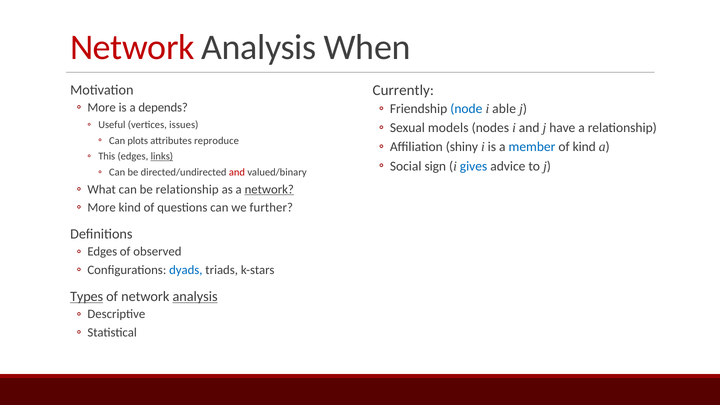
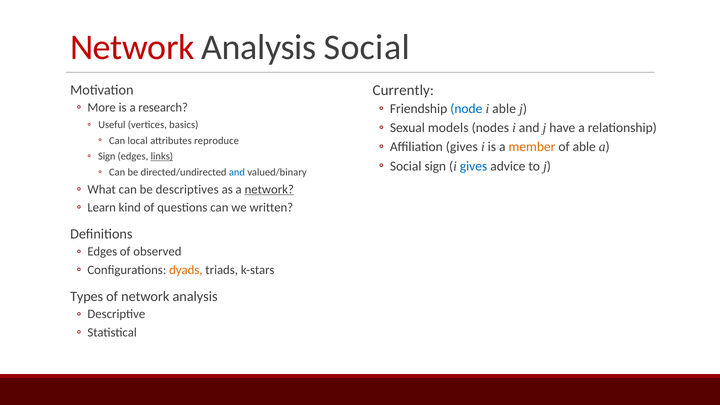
Analysis When: When -> Social (367, 48)
depends: depends -> research (163, 108)
issues: issues -> basics (184, 125)
plots: plots -> local (138, 141)
Affiliation shiny: shiny -> gives (462, 147)
member colour: blue -> orange (532, 147)
of kind: kind -> able (584, 147)
This: This -> Sign (107, 156)
and colour: red -> blue (237, 172)
be relationship: relationship -> descriptives (187, 189)
More: More -> Learn (102, 208)
further: further -> written (271, 208)
dyads colour: blue -> orange (186, 270)
Types underline: present -> none (87, 297)
analysis underline: present -> none (195, 297)
